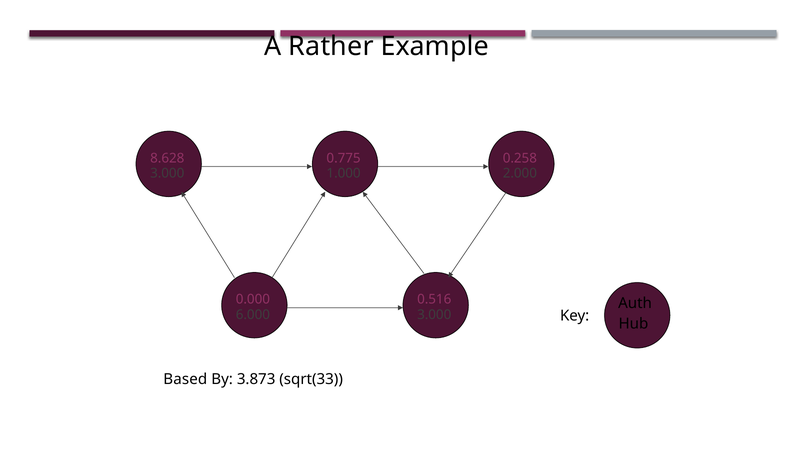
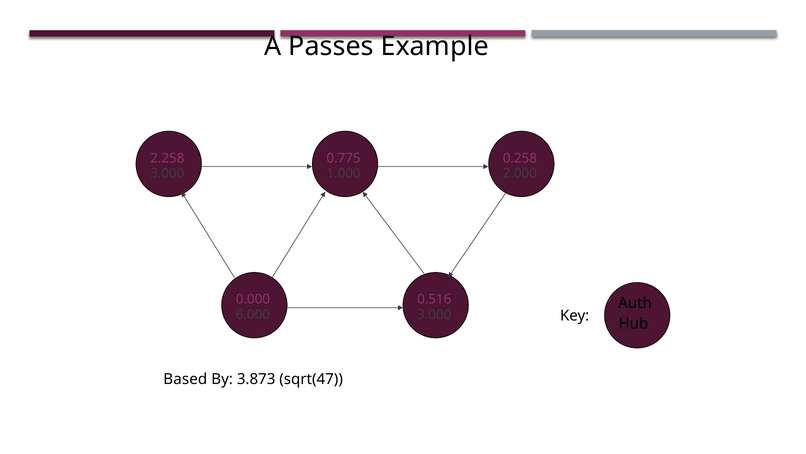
Rather: Rather -> Passes (331, 46)
8.628: 8.628 -> 2.258 (167, 158)
sqrt(33: sqrt(33 -> sqrt(47 (311, 379)
